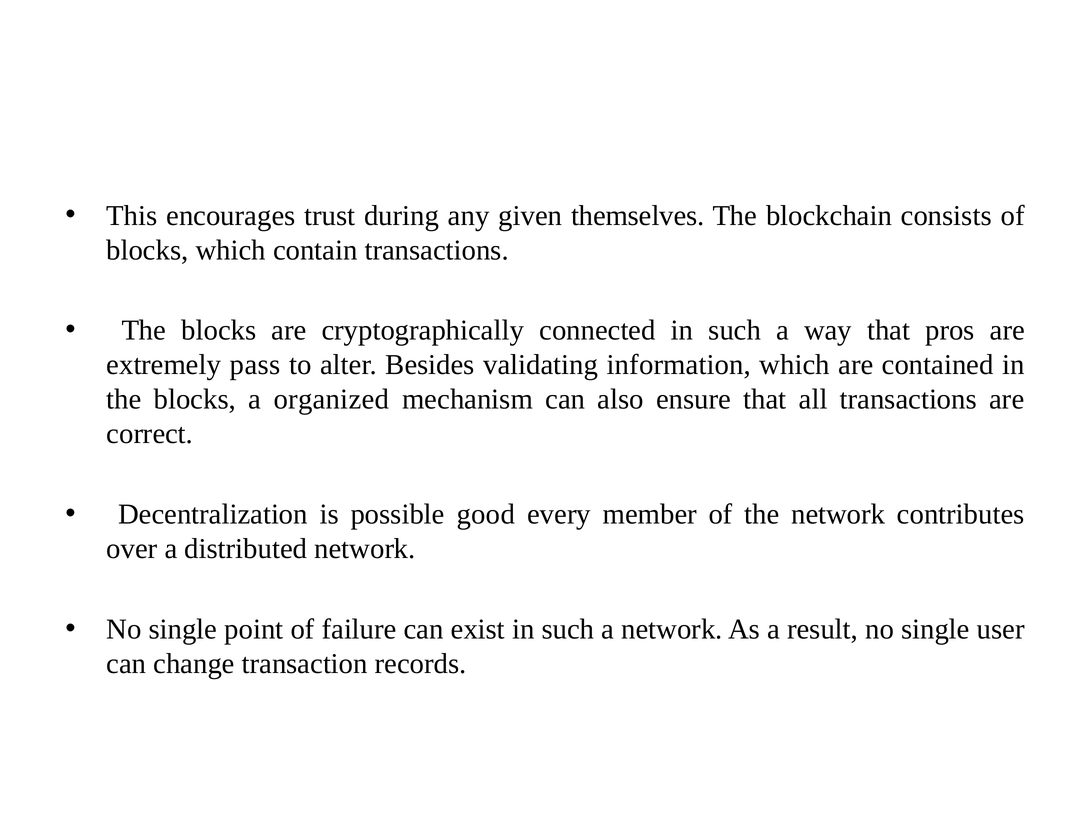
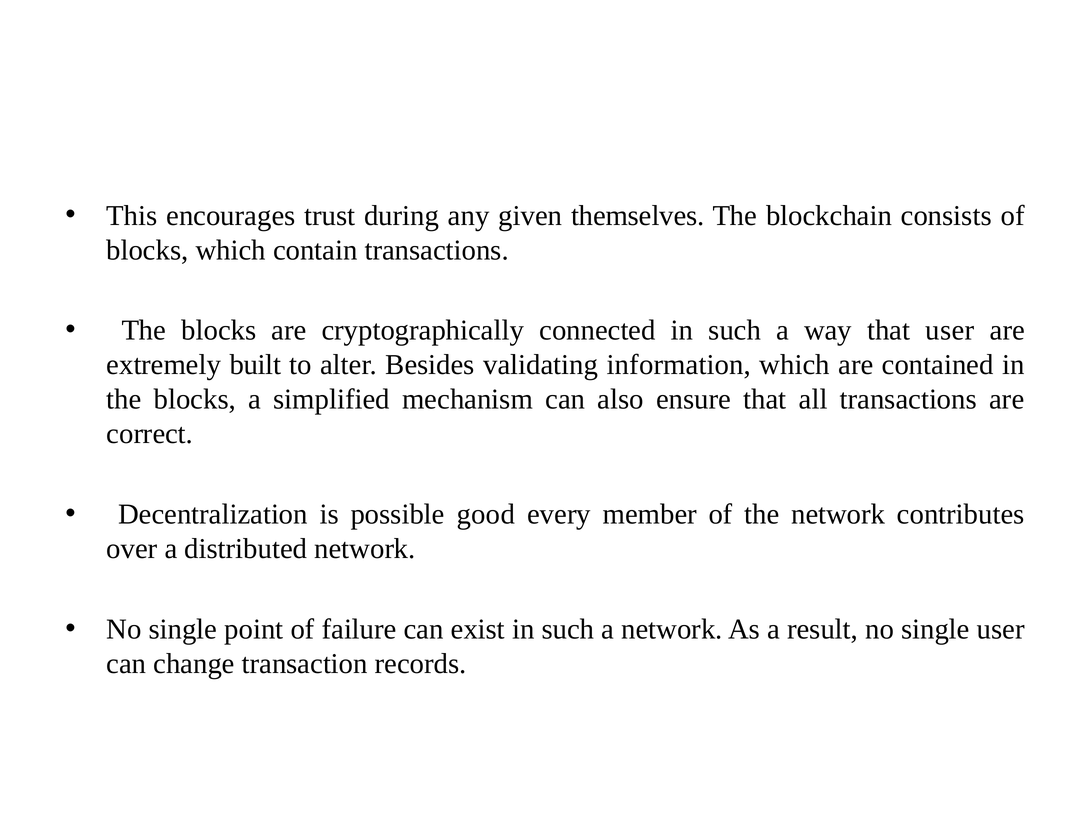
that pros: pros -> user (950, 331)
pass: pass -> built (255, 365)
organized: organized -> simplified (332, 400)
